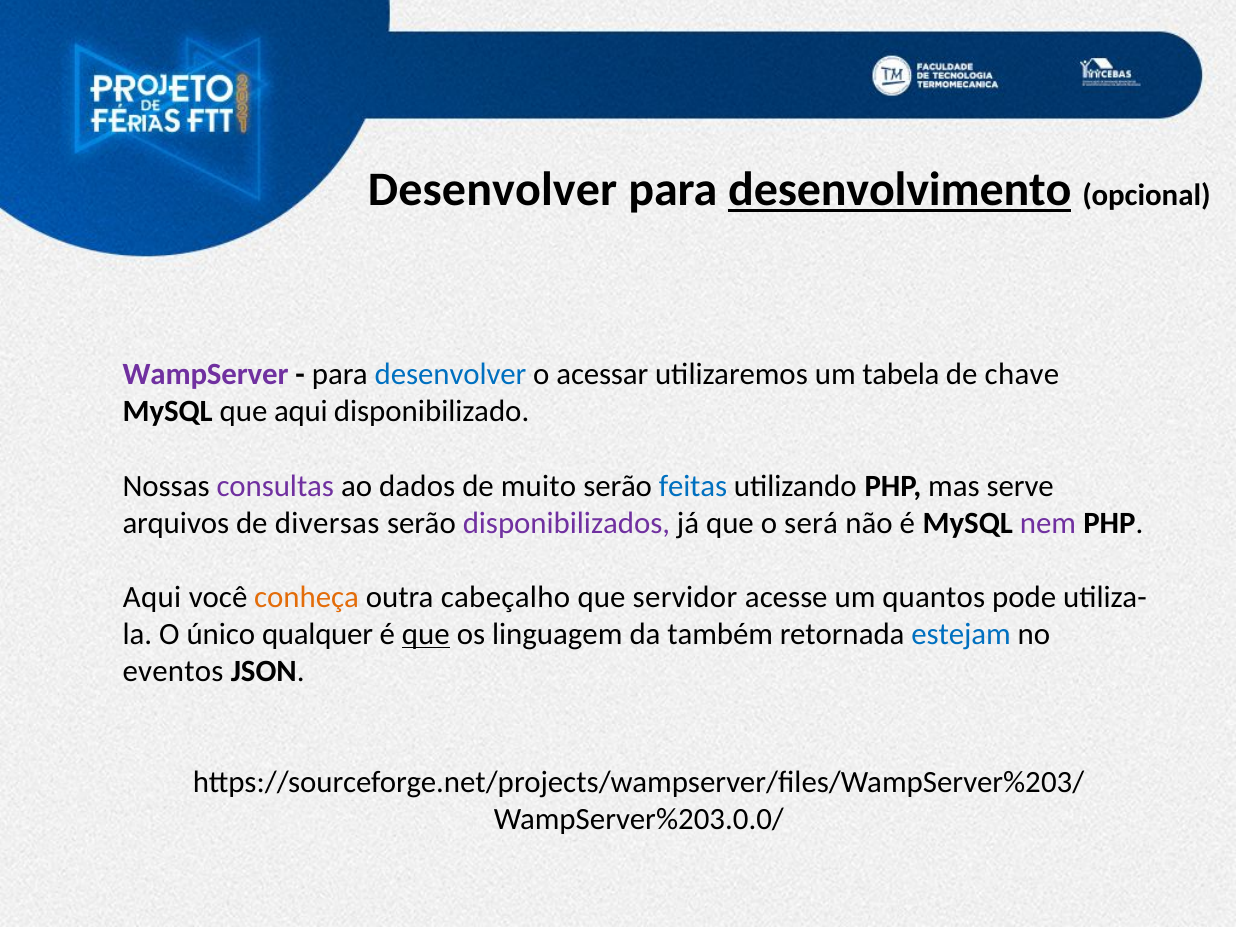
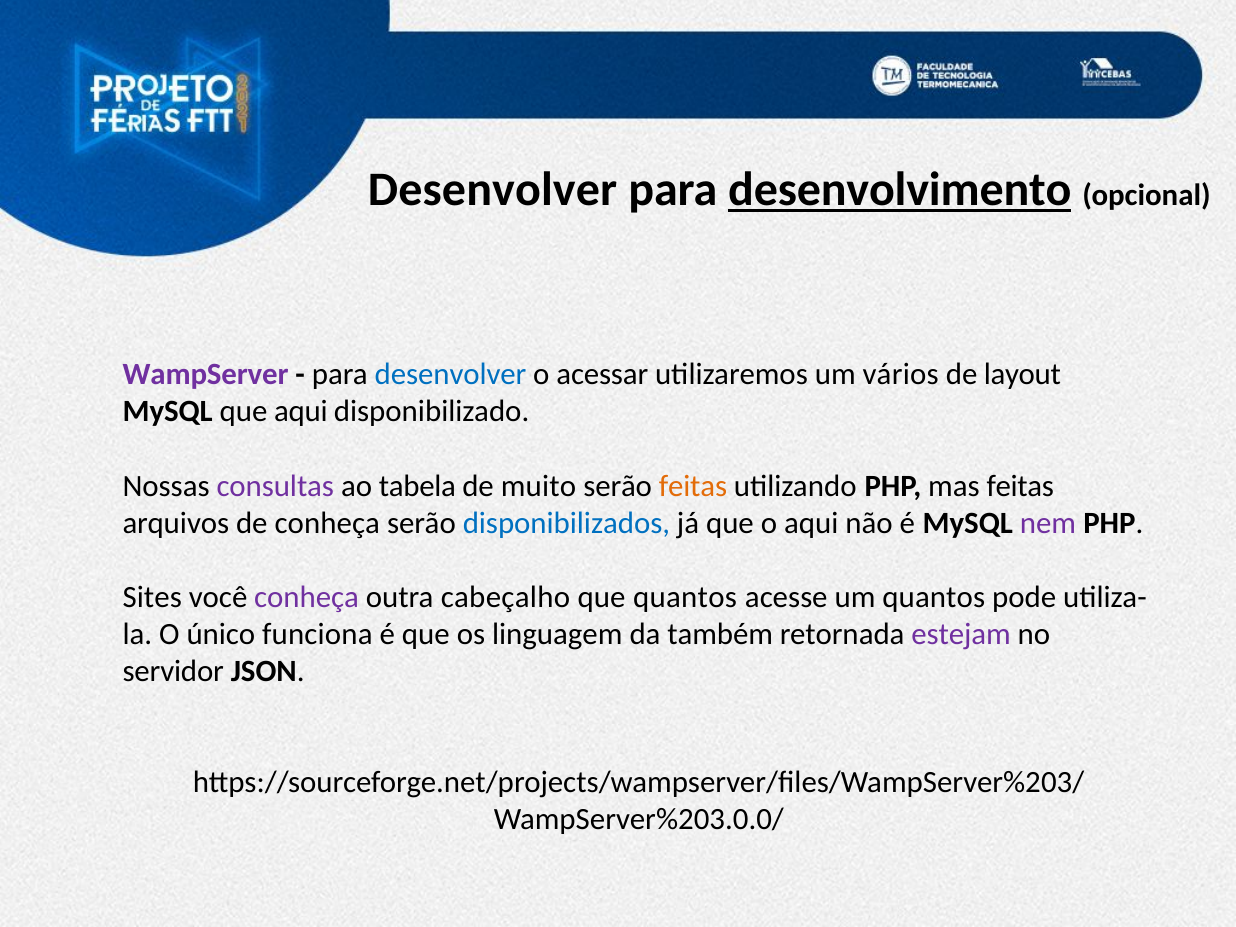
tabela: tabela -> vários (901, 375)
chave: chave -> layout (1022, 375)
dados: dados -> tabela (417, 486)
feitas colour: blue -> orange (693, 486)
mas serve: serve -> feitas (1020, 486)
de diversas: diversas -> conheça (327, 523)
disponibilizados colour: purple -> blue (566, 523)
o será: será -> aqui (811, 523)
Aqui: Aqui -> Sites (152, 597)
conheça colour: orange -> purple (307, 597)
que servidor: servidor -> quantos (685, 597)
qualquer: qualquer -> funciona (317, 634)
que underline: present -> none (426, 634)
estejam colour: blue -> purple (961, 634)
eventos: eventos -> servidor (173, 671)
